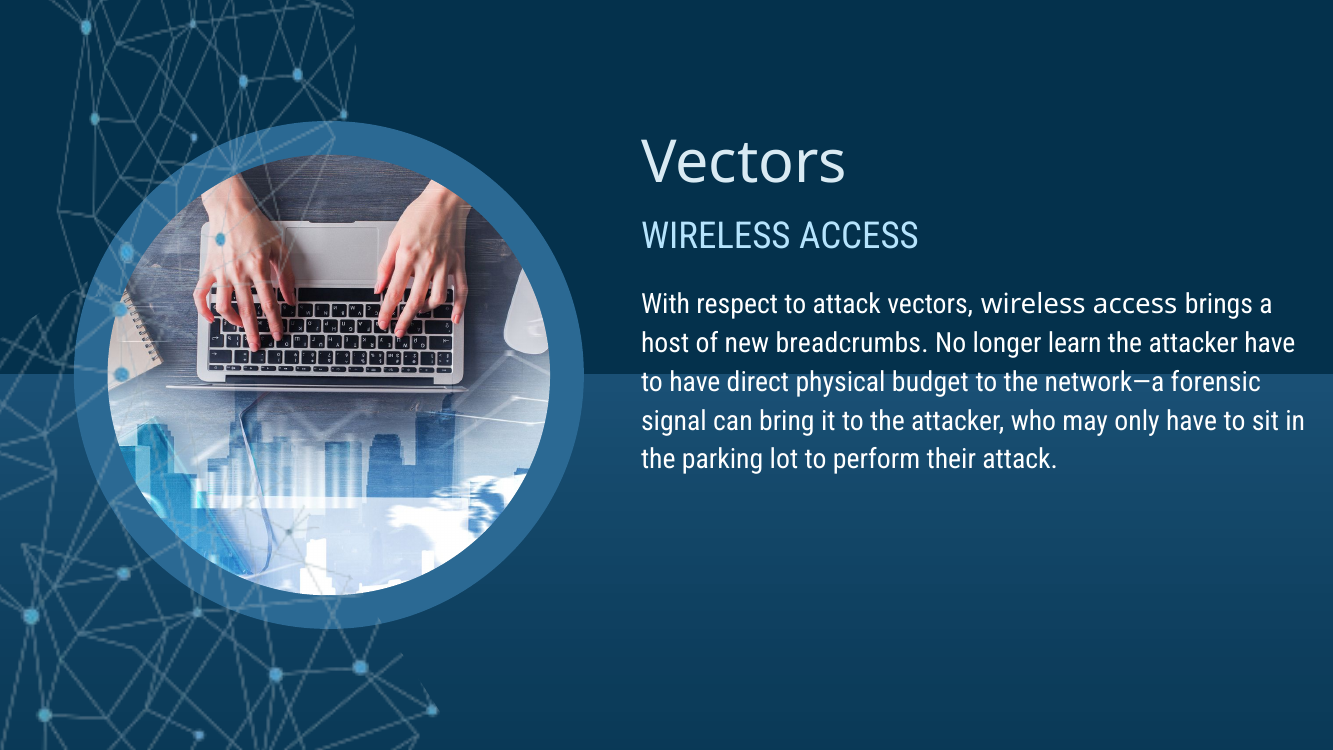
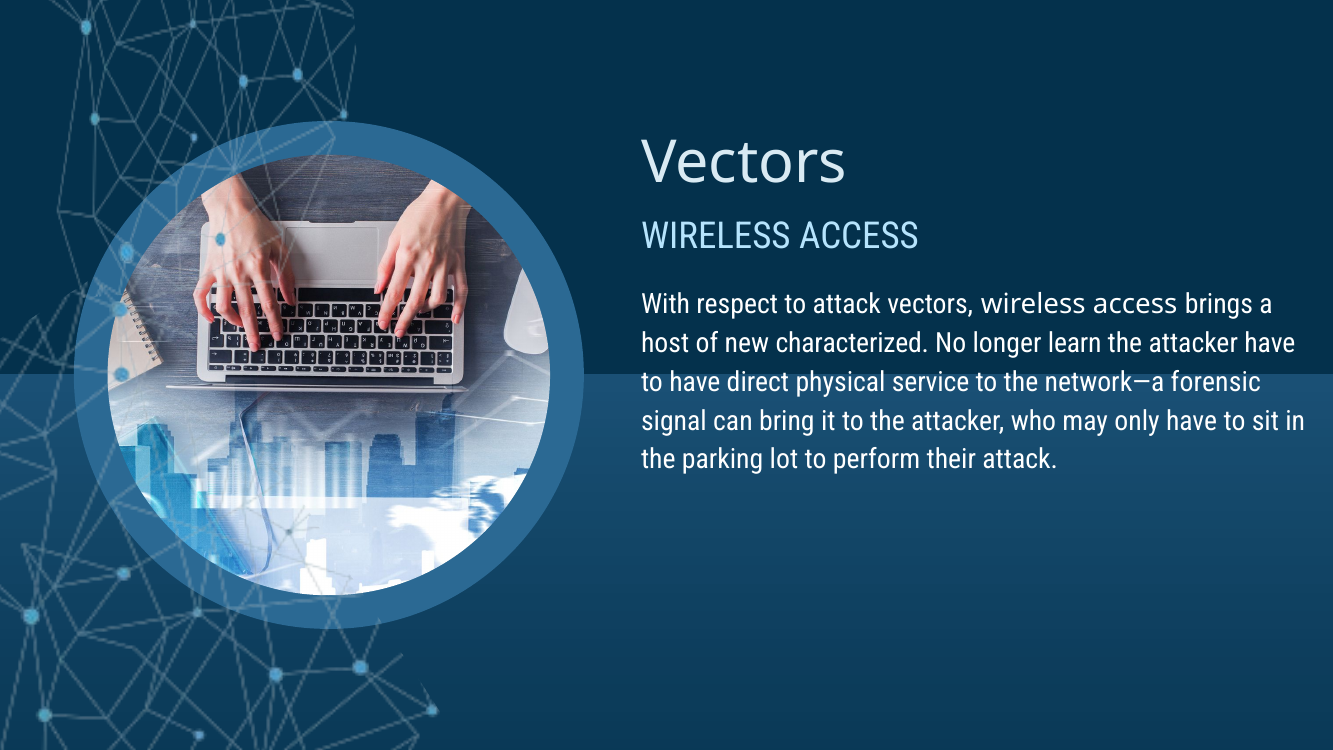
breadcrumbs: breadcrumbs -> characterized (852, 343)
budget: budget -> service (931, 382)
